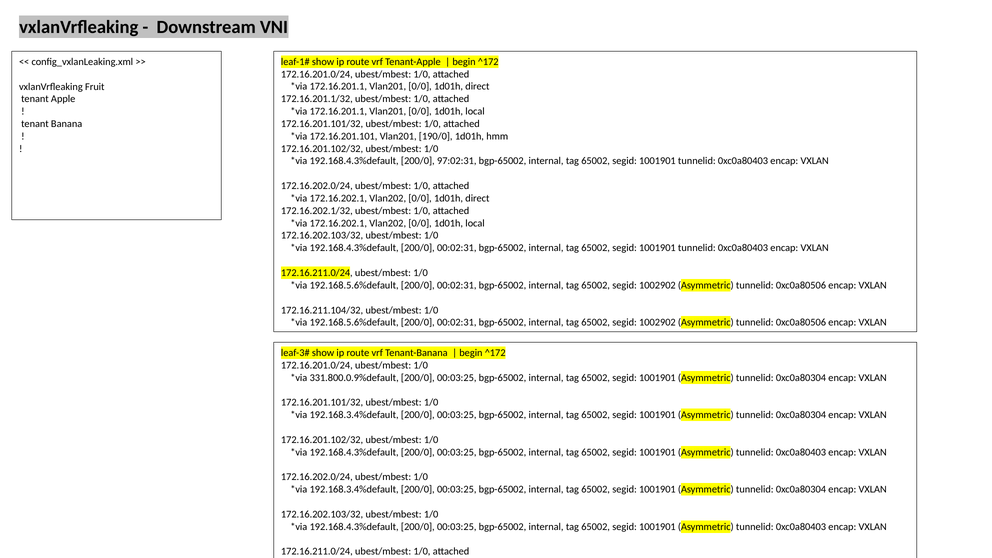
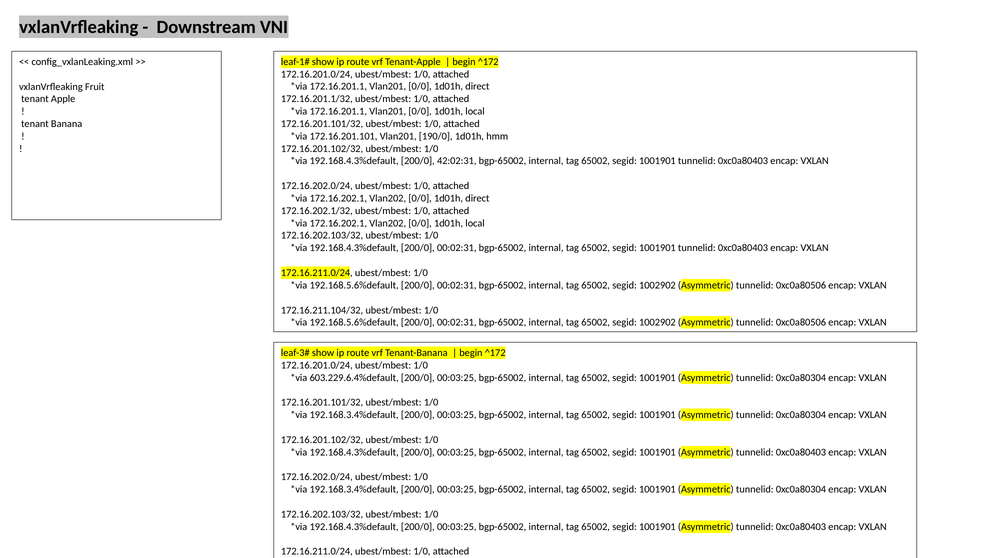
97:02:31: 97:02:31 -> 42:02:31 (457, 161)
331.800.0.9%default: 331.800.0.9%default -> 603.229.6.4%default (354, 378)
